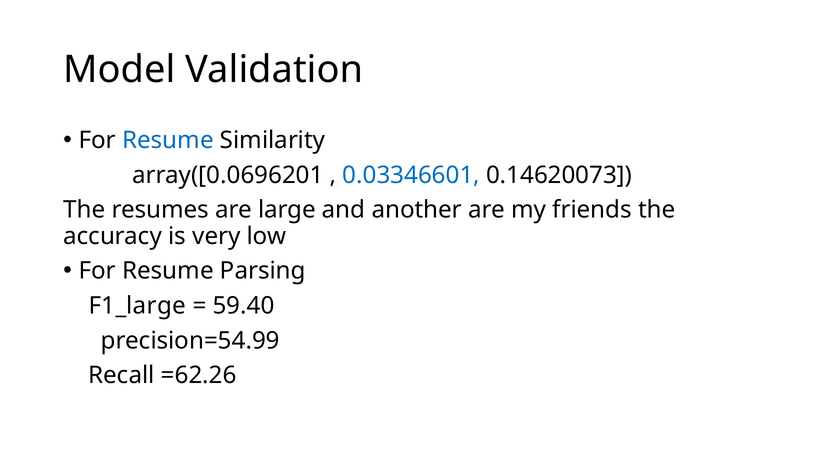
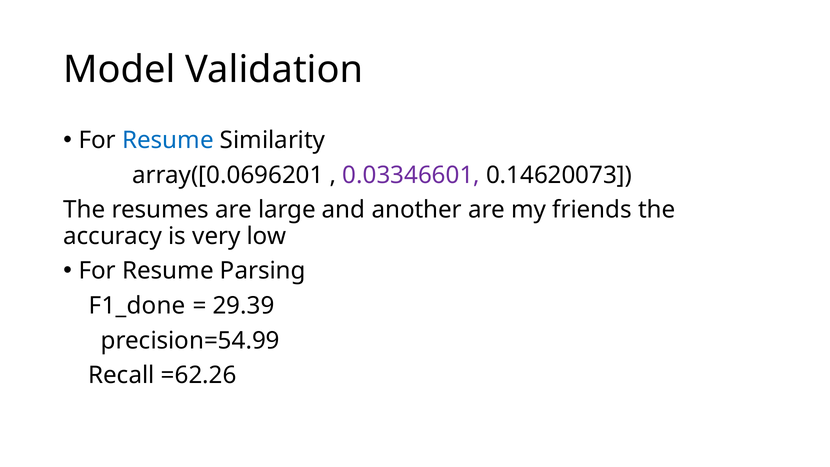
0.03346601 colour: blue -> purple (411, 175)
F1_large: F1_large -> F1_done (137, 306)
59.40: 59.40 -> 29.39 (244, 306)
